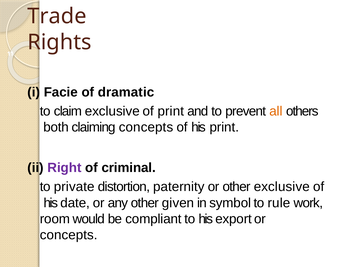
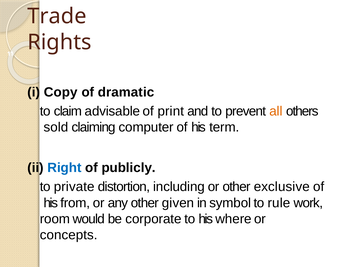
Facie: Facie -> Copy (61, 92)
claim exclusive: exclusive -> advisable (112, 111)
both: both -> sold (56, 127)
claiming concepts: concepts -> computer (146, 127)
his print: print -> term (224, 127)
Right colour: purple -> blue (64, 168)
criminal: criminal -> publicly (129, 168)
paternity: paternity -> including (179, 187)
date: date -> from (75, 203)
compliant: compliant -> corporate (153, 219)
export: export -> where (234, 219)
